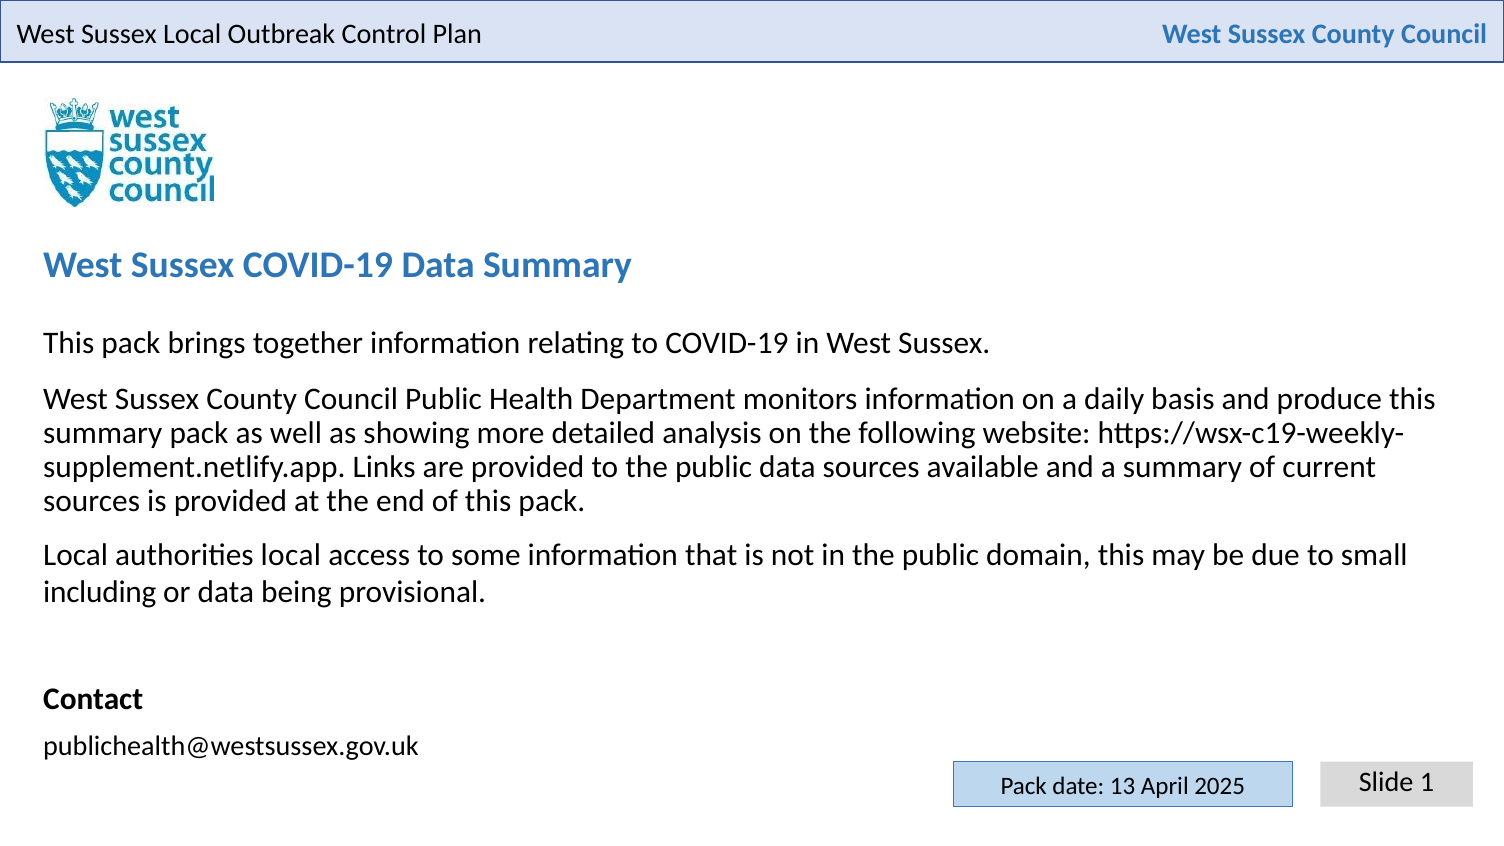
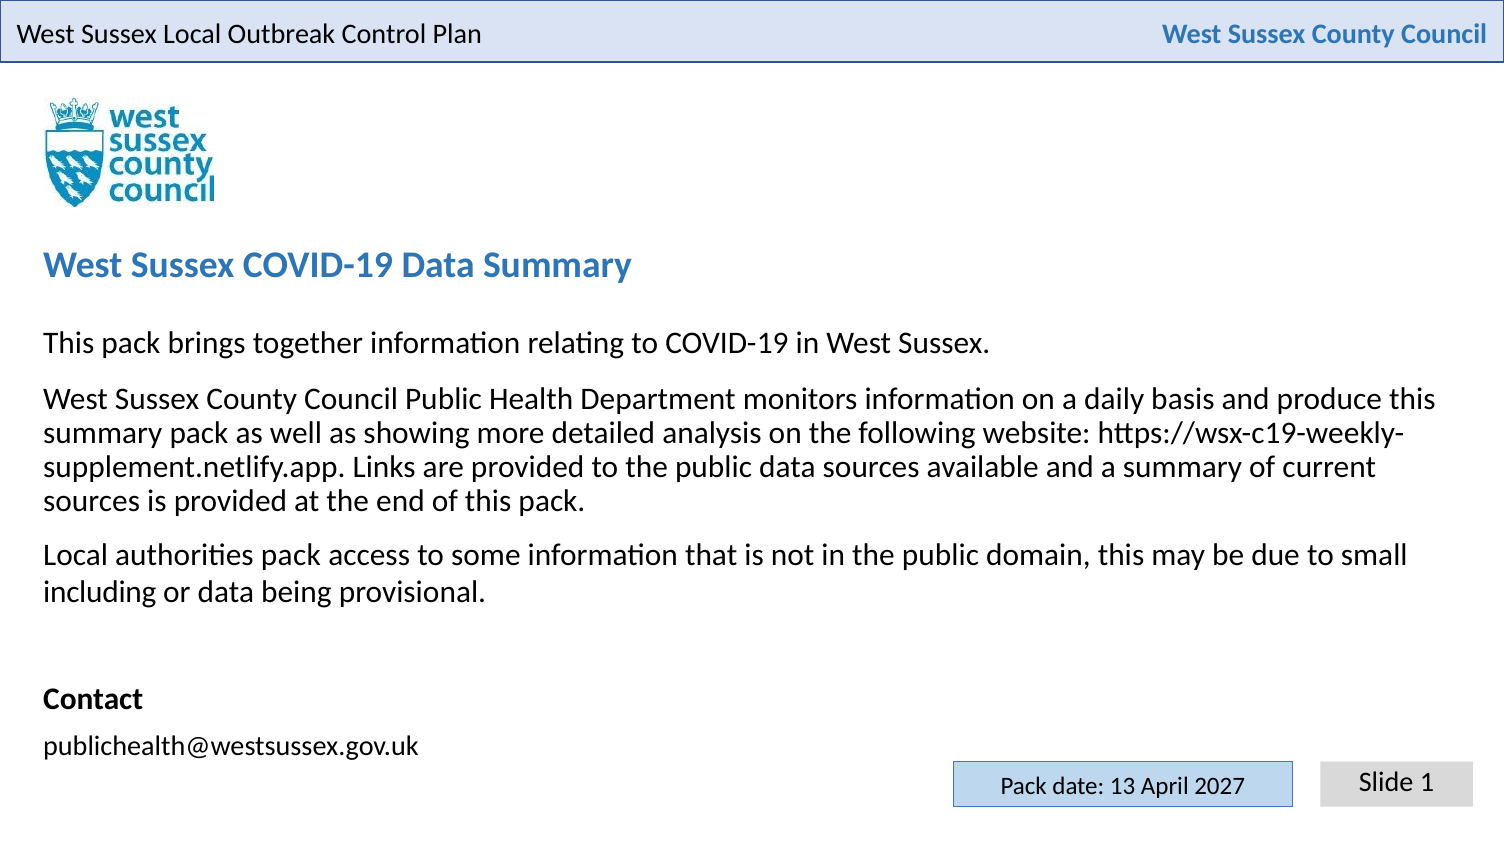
authorities local: local -> pack (291, 555)
2025: 2025 -> 2027 (1220, 786)
